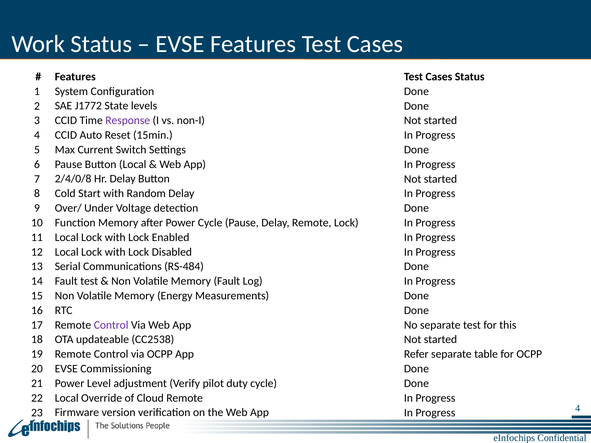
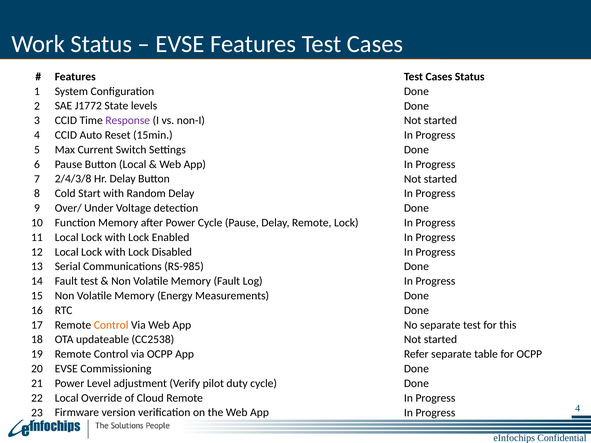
2/4/0/8: 2/4/0/8 -> 2/4/3/8 (73, 179)
RS-484: RS-484 -> RS-985 (184, 267)
Control colour: purple -> orange (111, 325)
